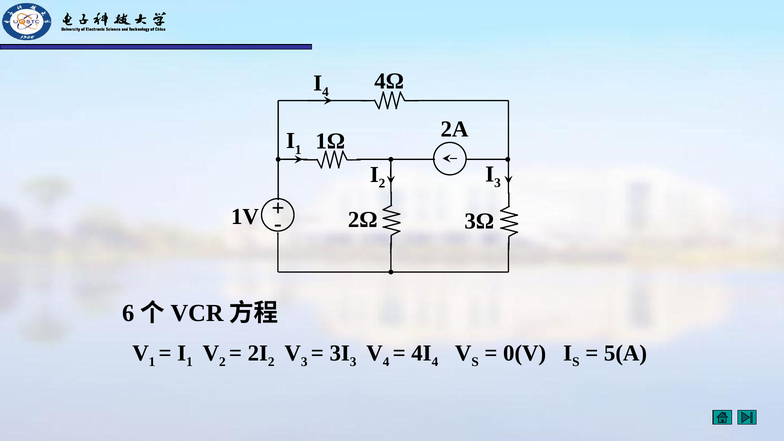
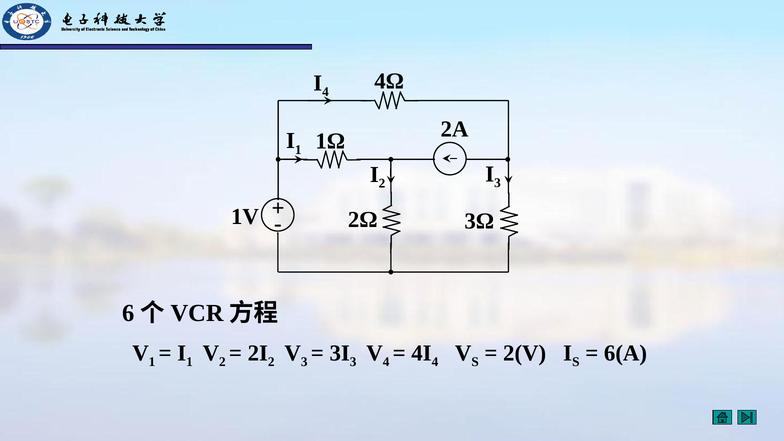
0(V: 0(V -> 2(V (525, 353)
5(A: 5(A -> 6(A (626, 353)
